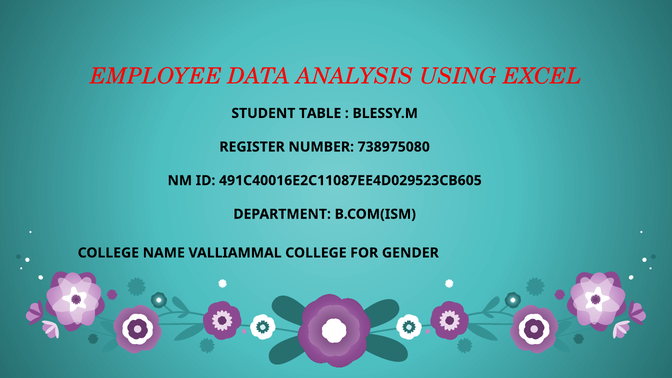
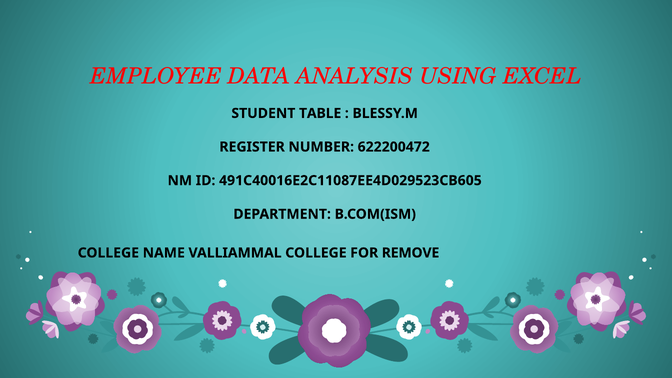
738975080: 738975080 -> 622200472 (394, 147)
GENDER: GENDER -> REMOVE (410, 253)
